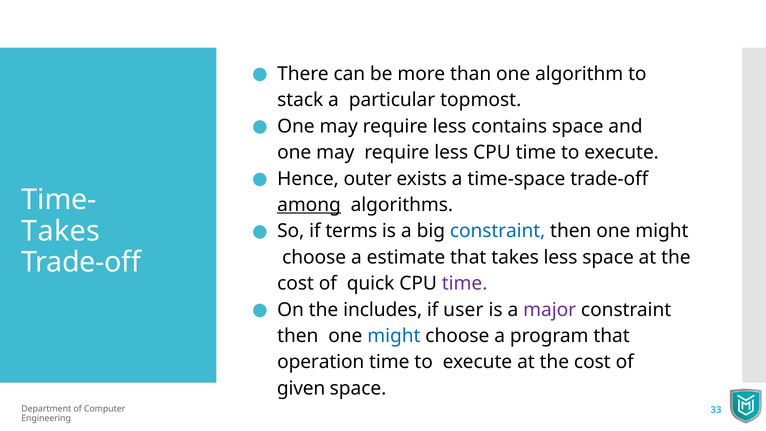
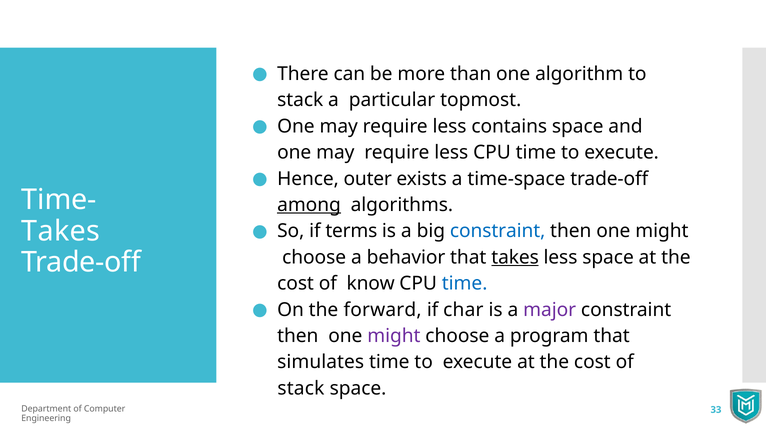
estimate: estimate -> behavior (406, 257)
takes underline: none -> present (515, 257)
quick: quick -> know (371, 283)
time colour: purple -> blue (465, 283)
includes: includes -> forward (383, 310)
user: user -> char (463, 310)
might colour: blue -> purple (394, 336)
operation: operation -> simulates (321, 362)
given: given -> stack (301, 388)
